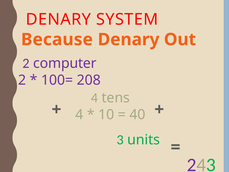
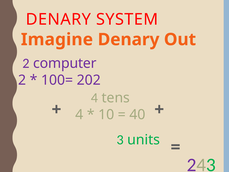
Because: Because -> Imagine (57, 39)
208: 208 -> 202 (89, 80)
